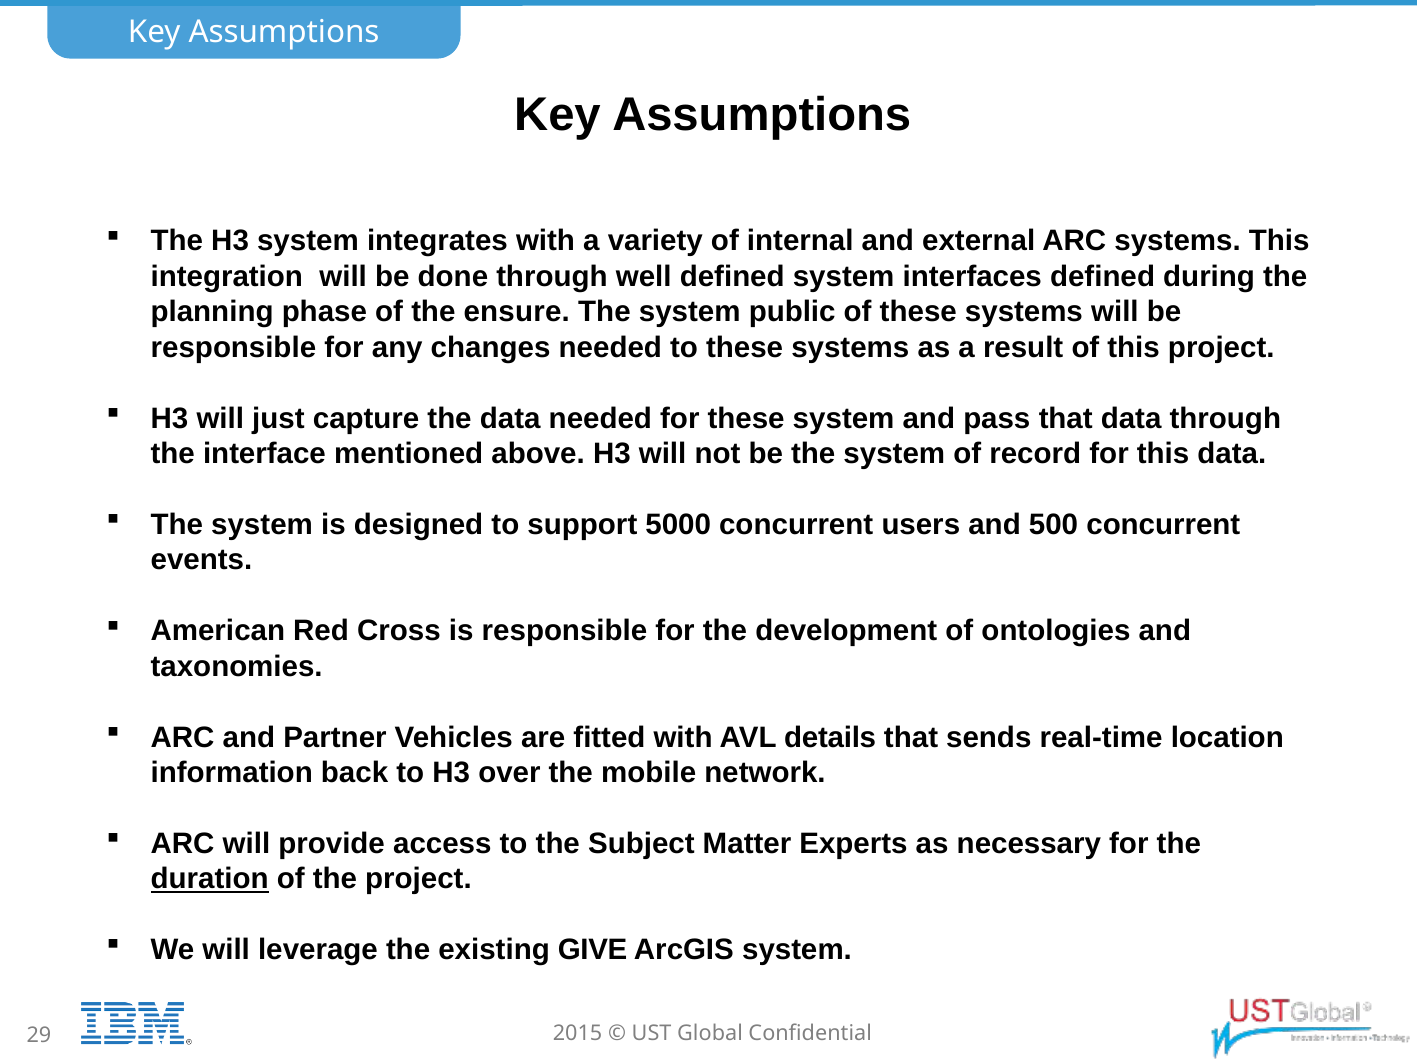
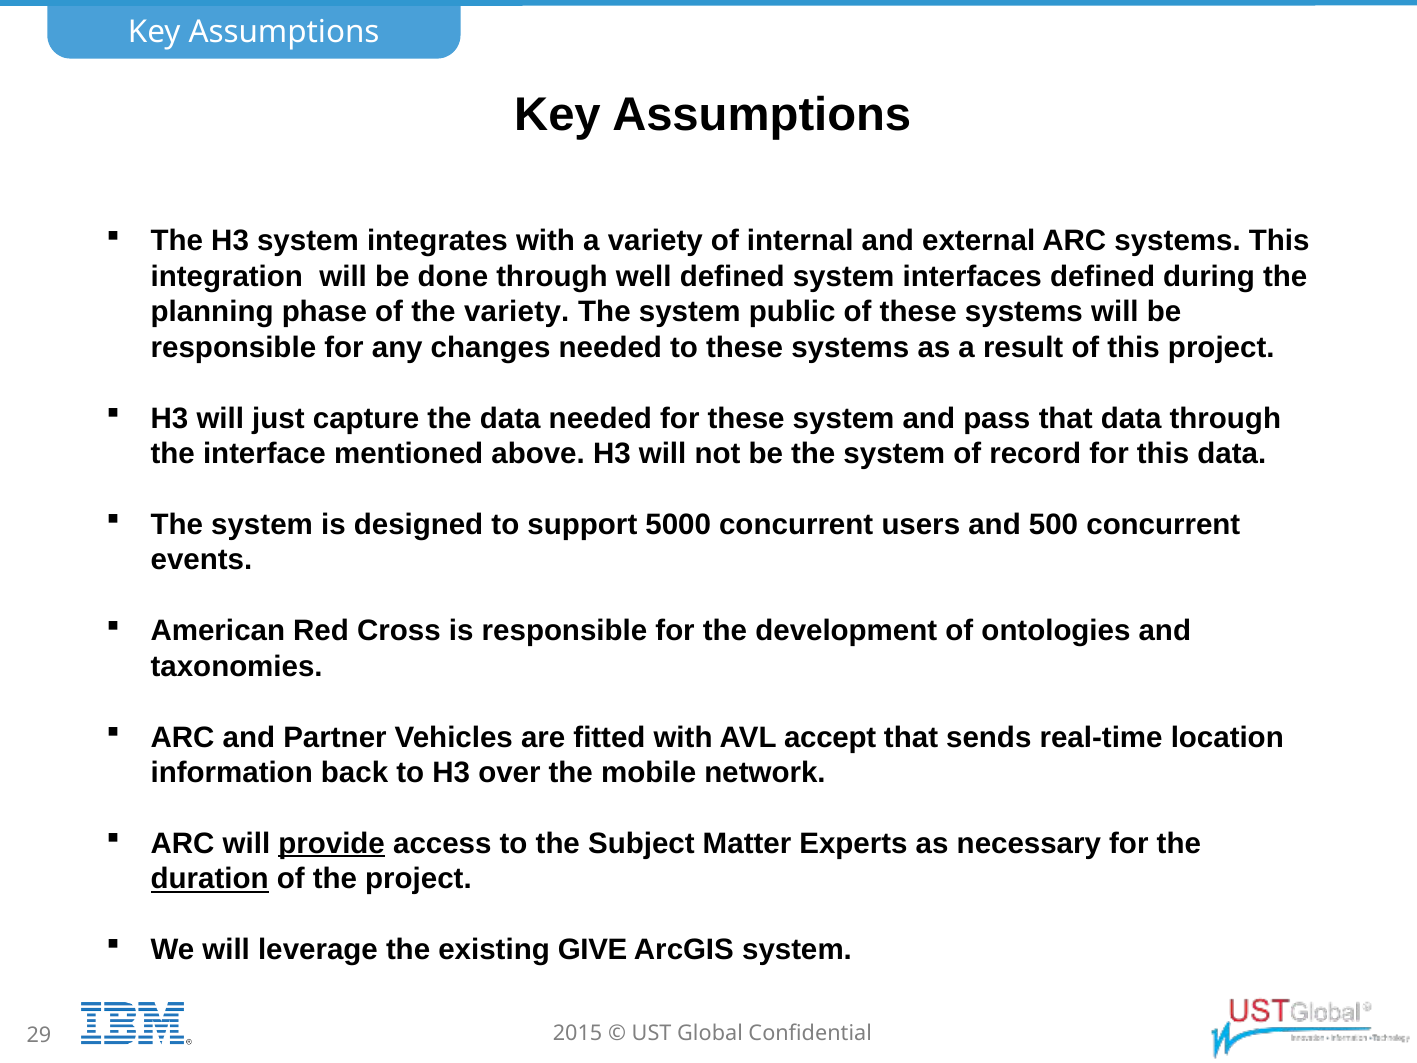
the ensure: ensure -> variety (517, 312)
details: details -> accept (830, 737)
provide underline: none -> present (332, 843)
